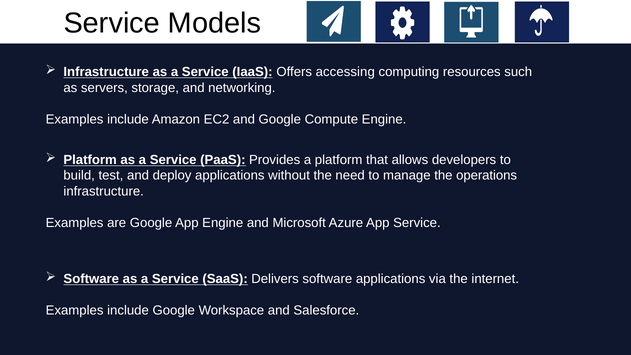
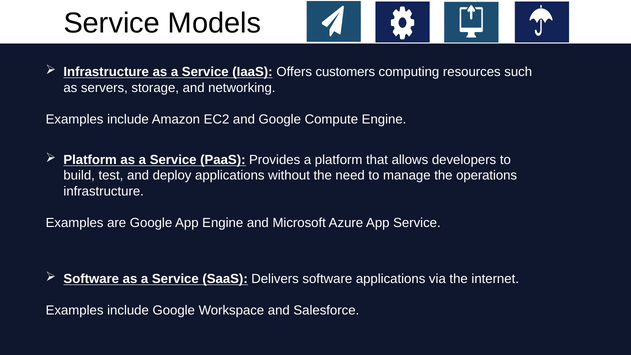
accessing: accessing -> customers (345, 72)
